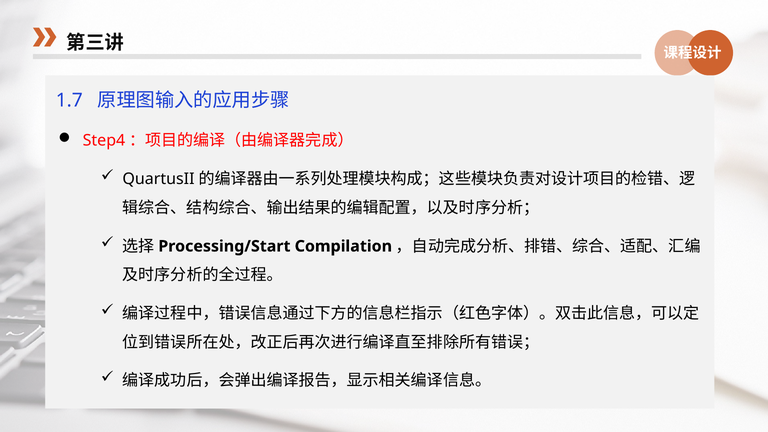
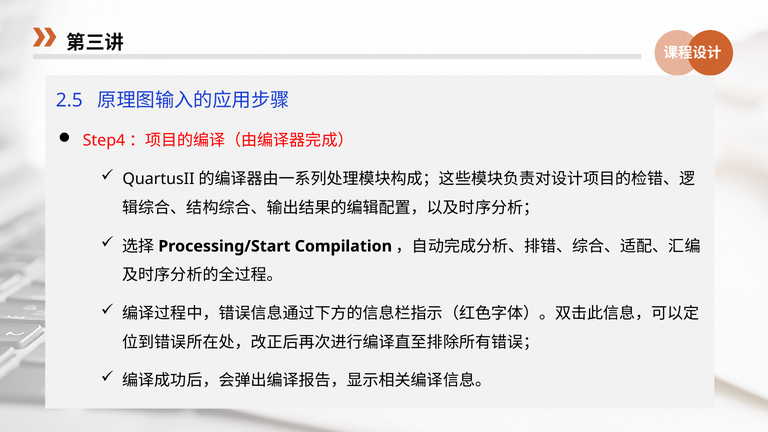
1.7: 1.7 -> 2.5 (69, 101)
